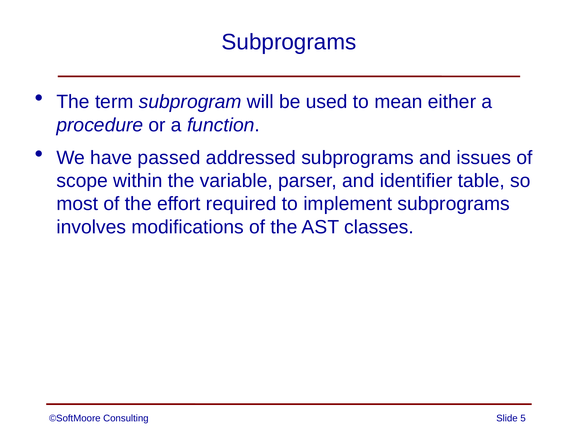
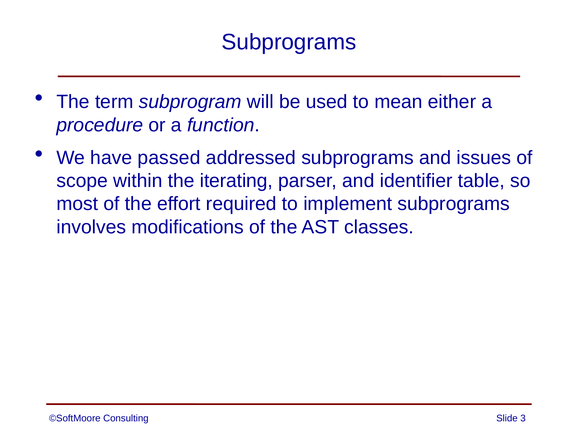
variable: variable -> iterating (236, 181)
5: 5 -> 3 (523, 419)
